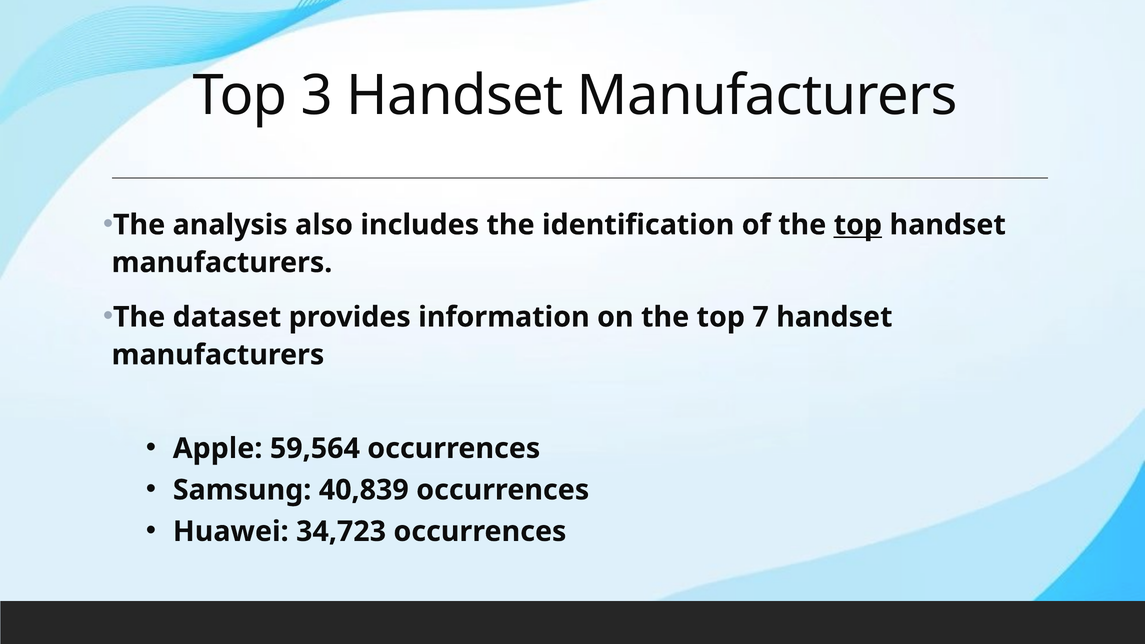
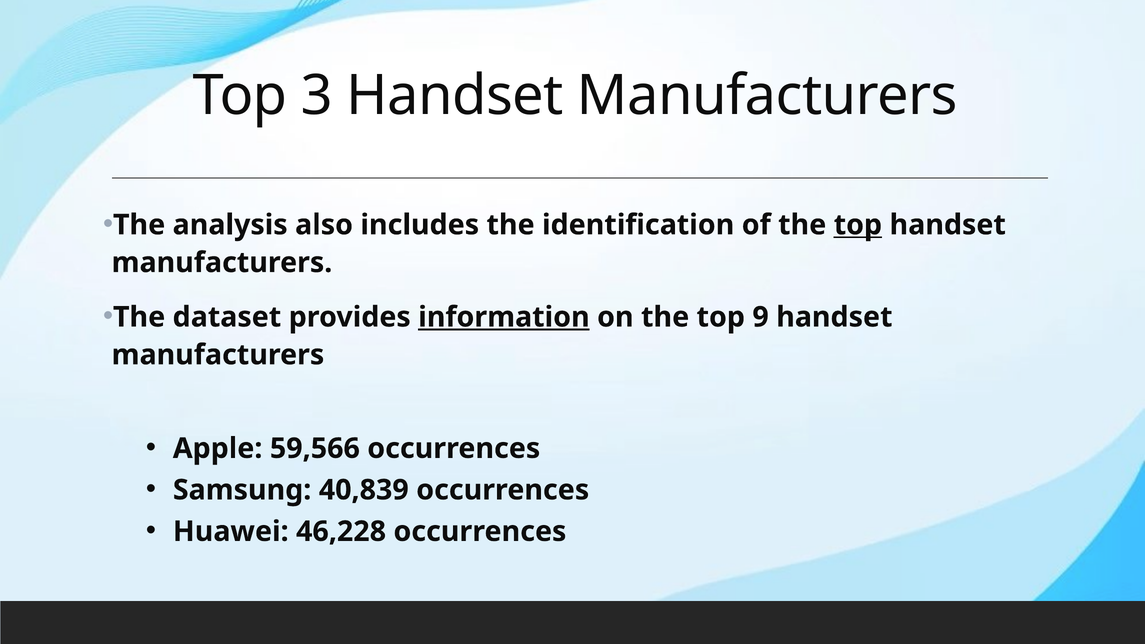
information underline: none -> present (504, 317)
7: 7 -> 9 (761, 317)
59,564: 59,564 -> 59,566 (315, 448)
34,723: 34,723 -> 46,228 (341, 532)
